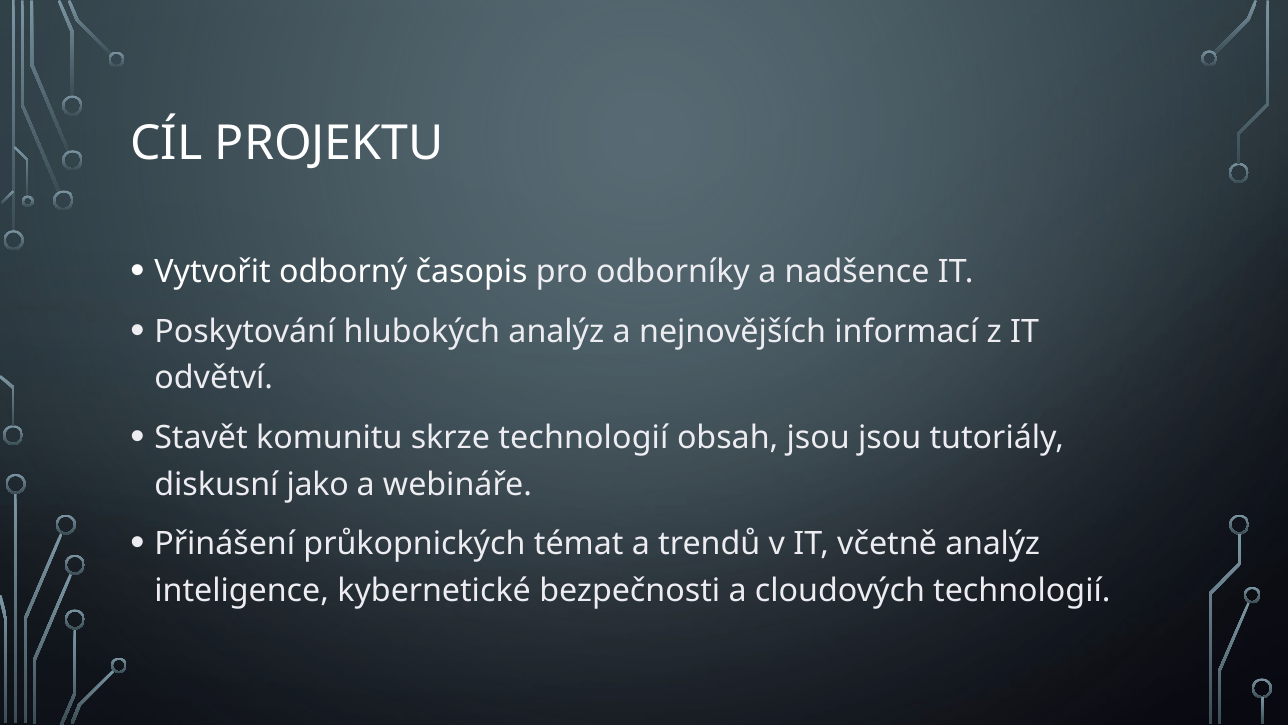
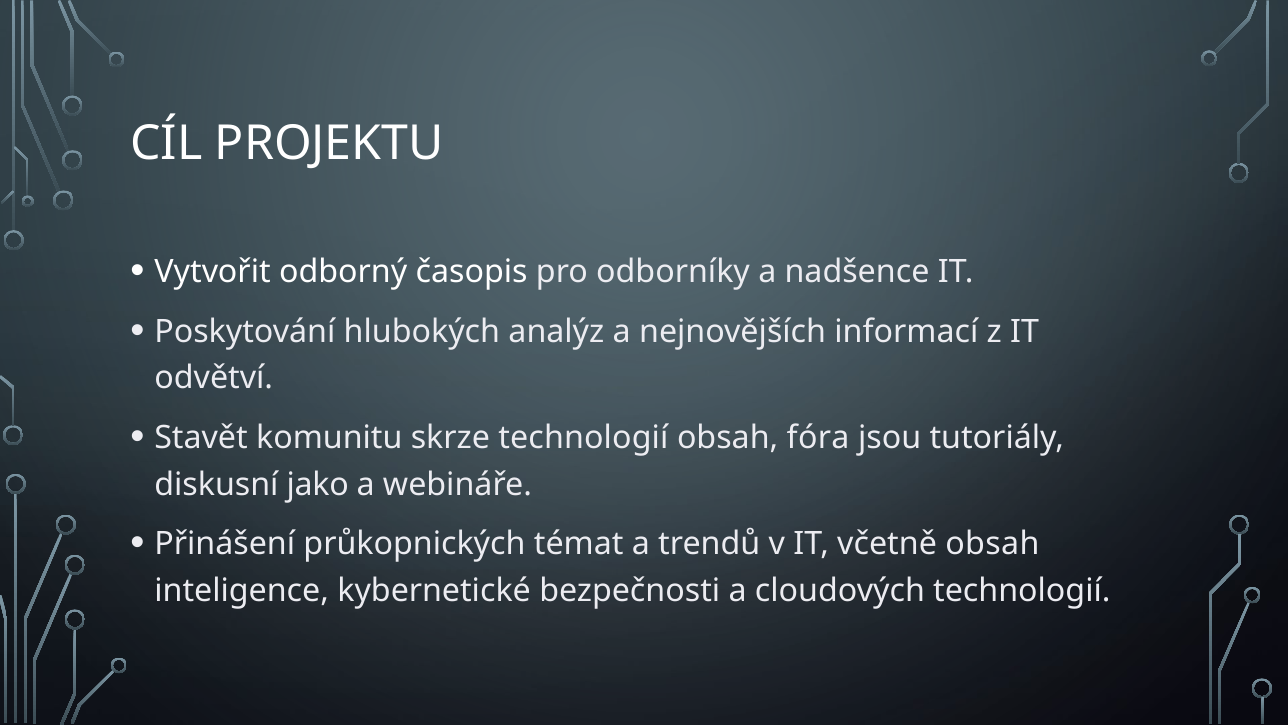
obsah jsou: jsou -> fóra (818, 438)
včetně analýz: analýz -> obsah (992, 544)
